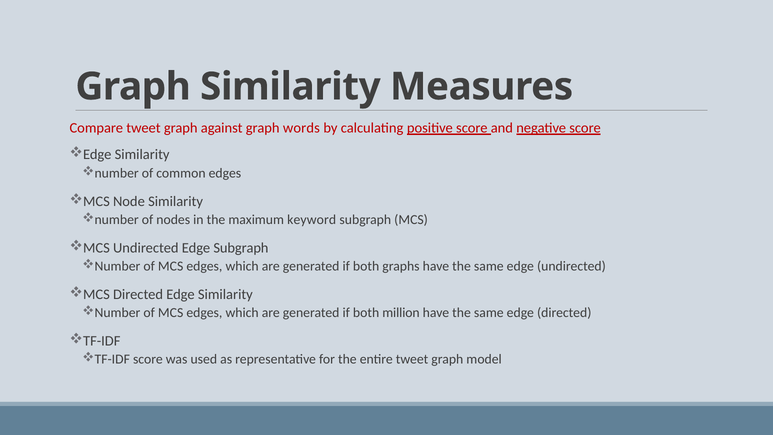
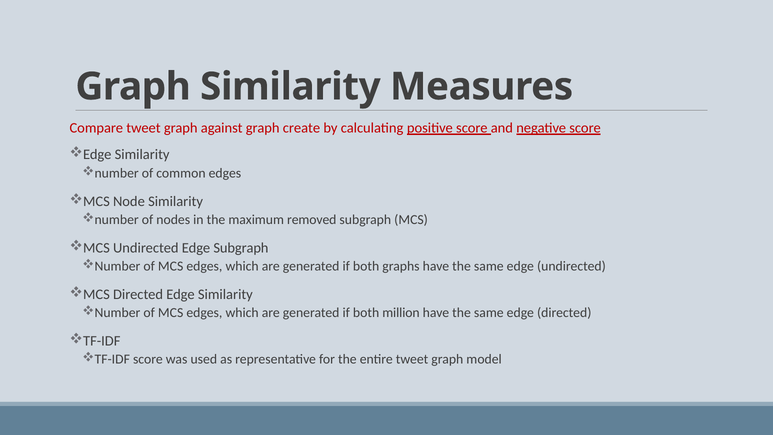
words: words -> create (301, 128)
keyword: keyword -> removed (312, 220)
